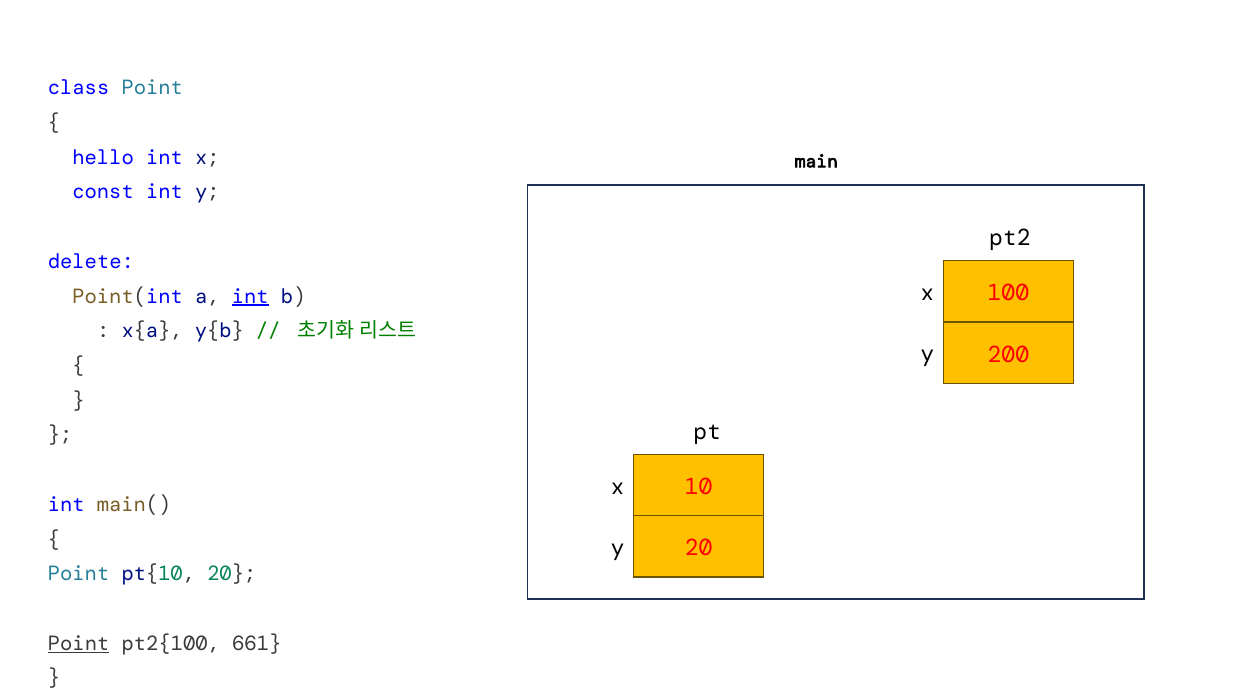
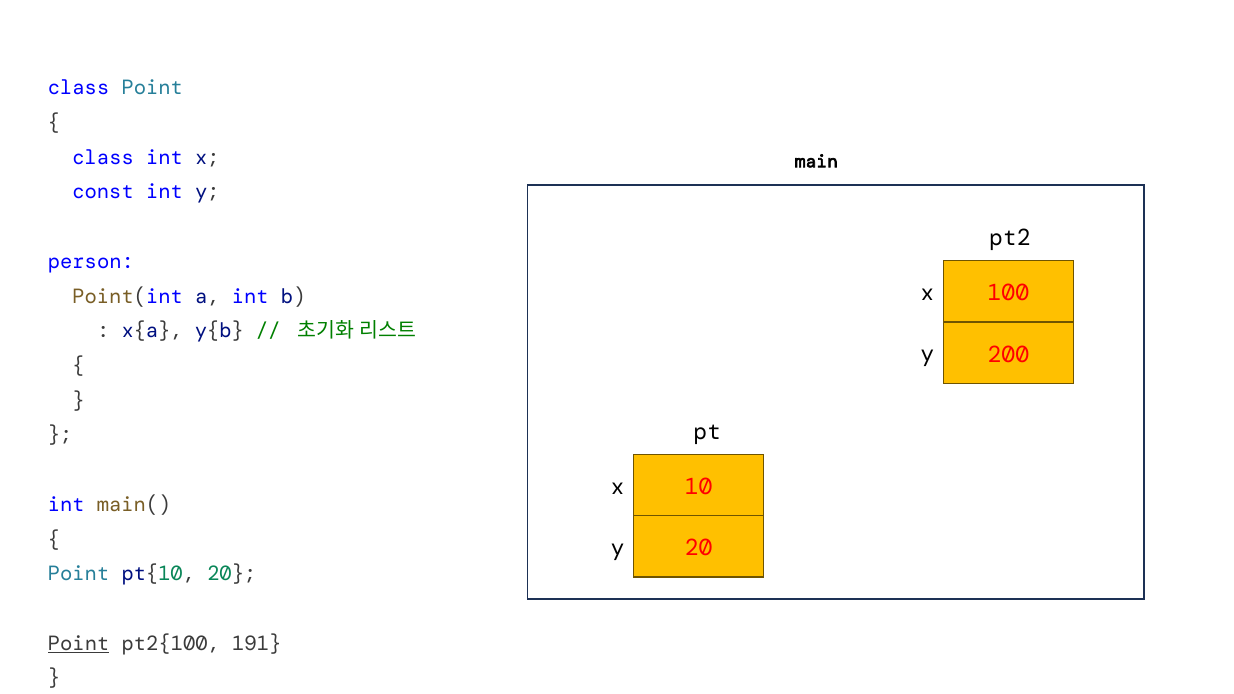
hello: hello -> class (103, 157)
delete: delete -> person (91, 262)
int underline: present -> none (250, 296)
661: 661 -> 191 (257, 644)
